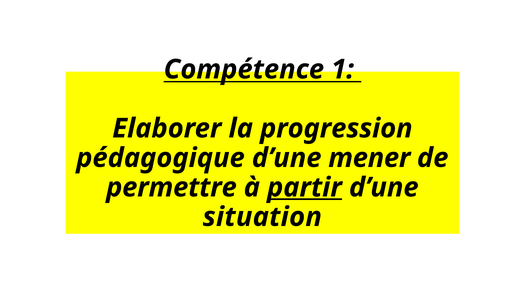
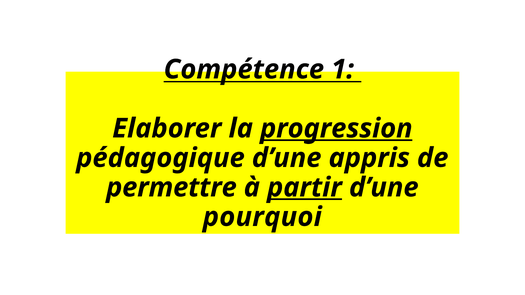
progression underline: none -> present (336, 129)
mener: mener -> appris (369, 158)
situation: situation -> pourquoi (262, 217)
